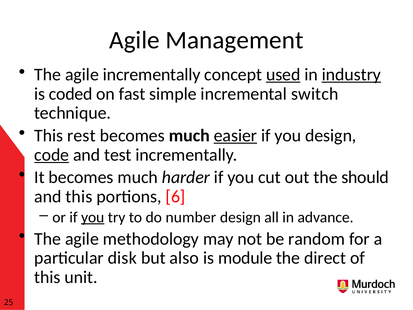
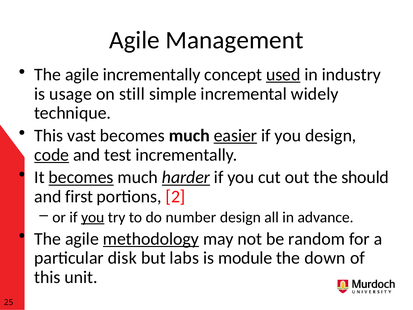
industry underline: present -> none (351, 75)
coded: coded -> usage (71, 94)
fast: fast -> still (132, 94)
switch: switch -> widely (315, 94)
rest: rest -> vast (82, 136)
becomes underline: none -> present (81, 177)
harder underline: none -> present (186, 177)
and this: this -> first (79, 196)
6: 6 -> 2 (176, 196)
methodology underline: none -> present (151, 239)
also: also -> labs (184, 258)
direct: direct -> down (325, 258)
